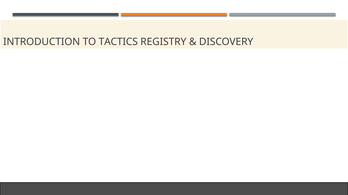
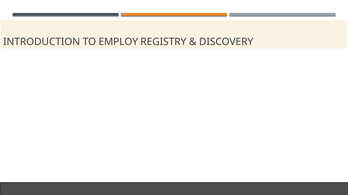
TACTICS: TACTICS -> EMPLOY (118, 42)
